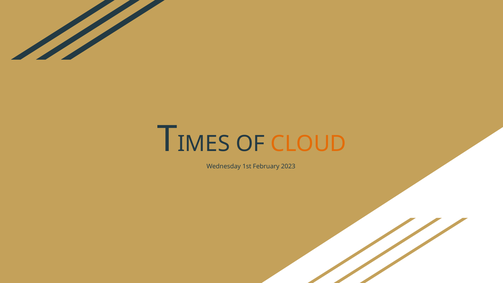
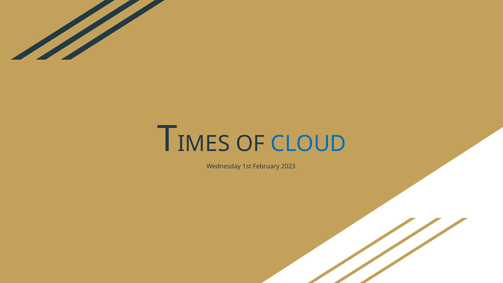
CLOUD colour: orange -> blue (308, 144)
